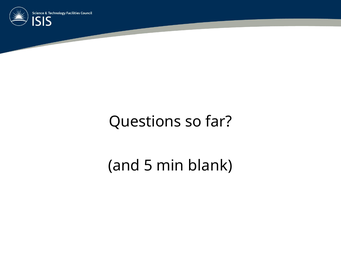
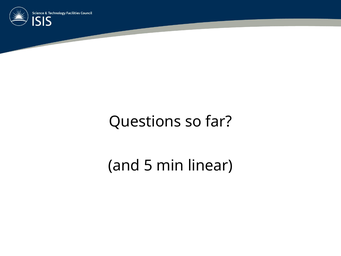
blank: blank -> linear (210, 165)
